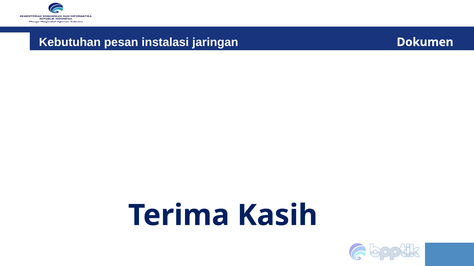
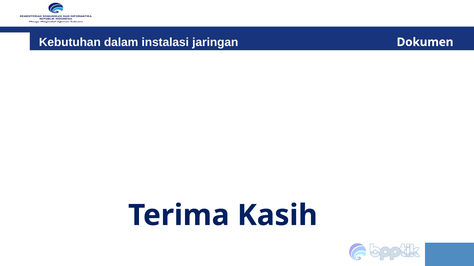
pesan: pesan -> dalam (121, 42)
